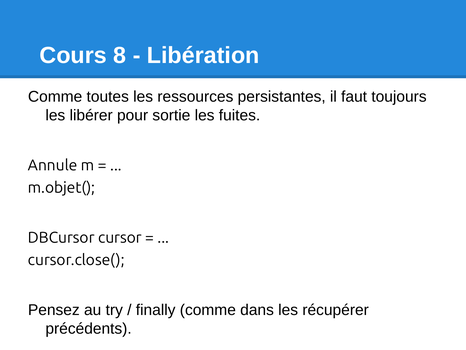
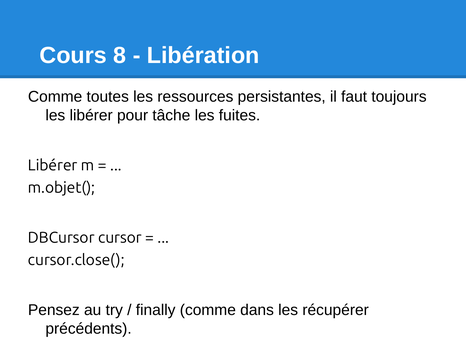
sortie: sortie -> tâche (171, 115)
Annule: Annule -> Libérer (53, 165)
